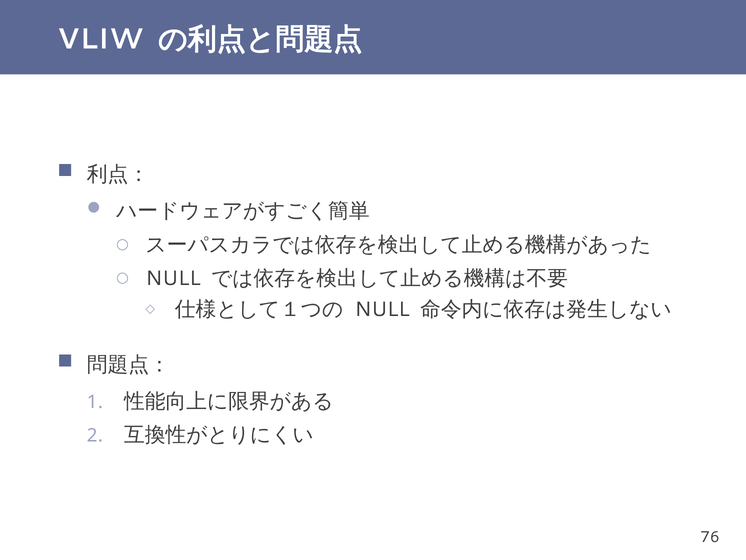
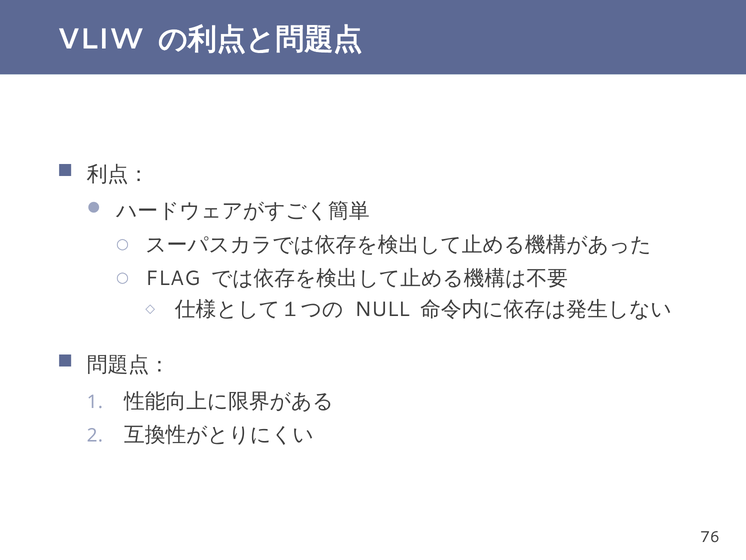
NULL: NULL -> FLAG (173, 278)
